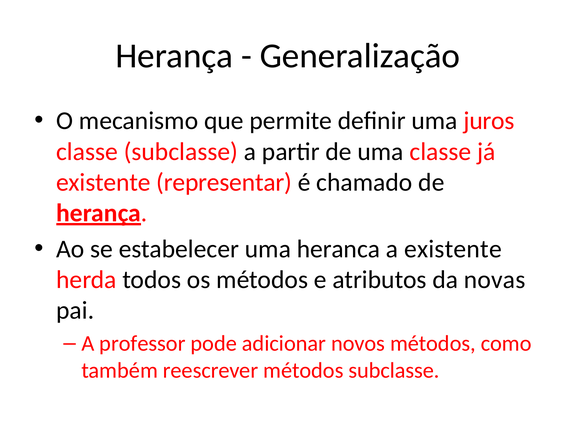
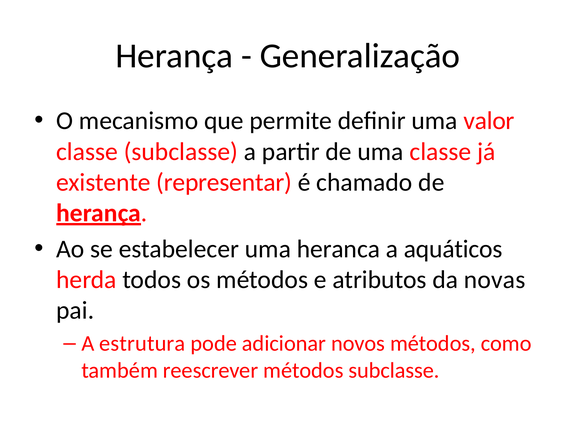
juros: juros -> valor (489, 121)
a existente: existente -> aquáticos (453, 249)
professor: professor -> estrutura (142, 344)
